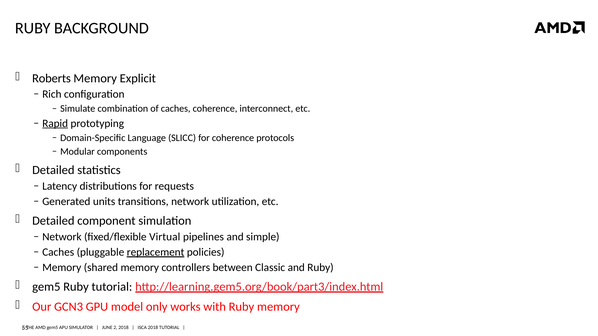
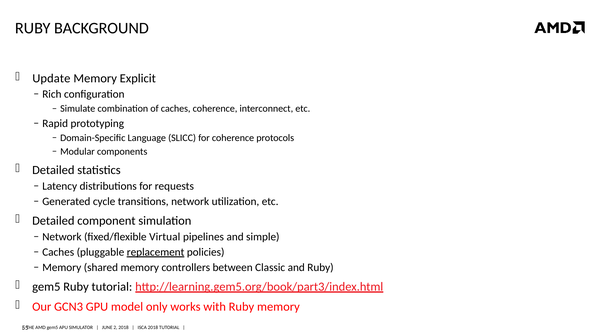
Roberts: Roberts -> Update (51, 78)
Rapid underline: present -> none (55, 123)
units: units -> cycle (104, 202)
